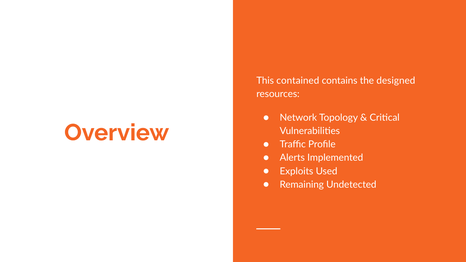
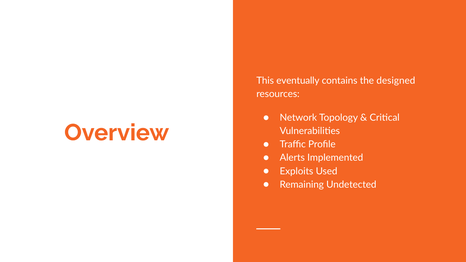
contained: contained -> eventually (298, 81)
